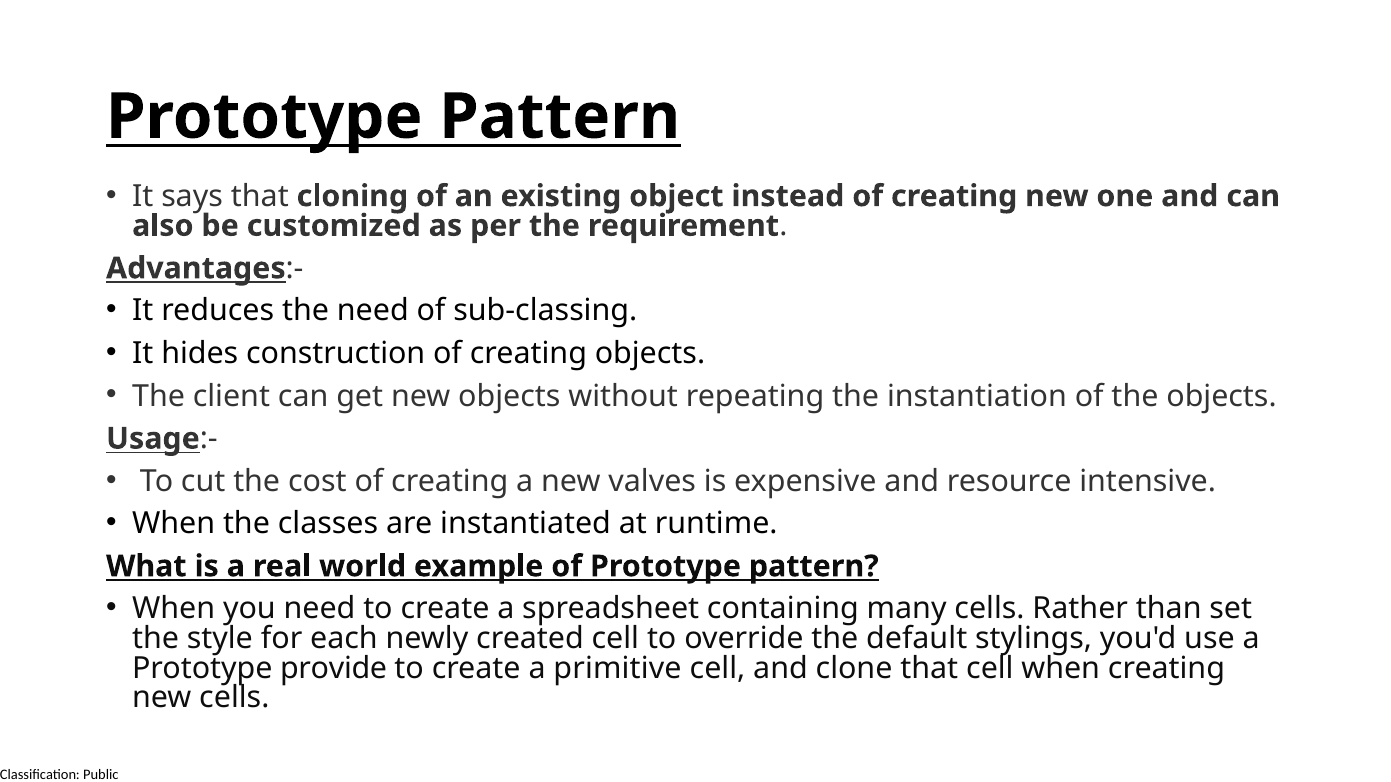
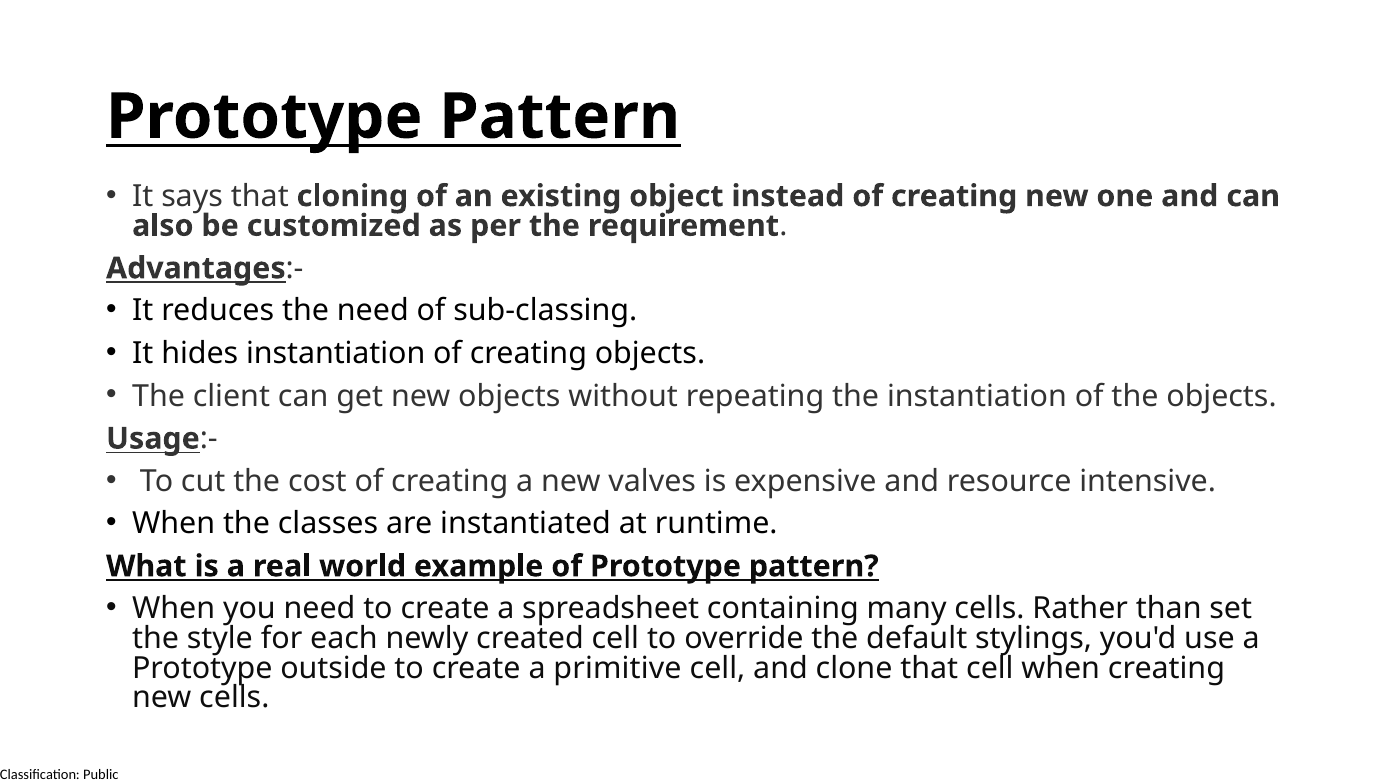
hides construction: construction -> instantiation (336, 354)
provide: provide -> outside (333, 668)
